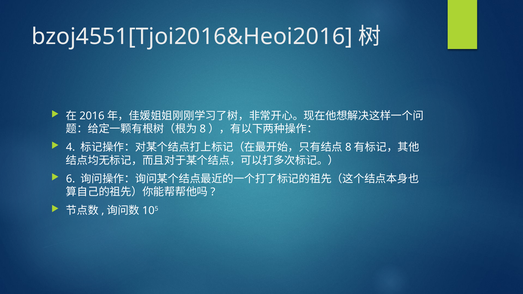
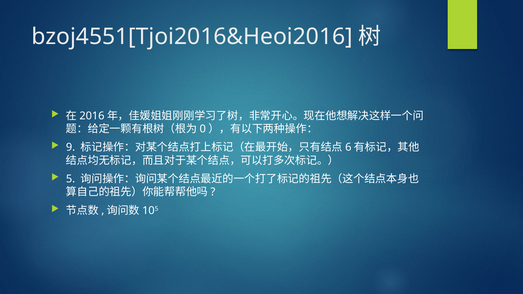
8: 8 -> 0 (203, 129)
4: 4 -> 9 (71, 147)
8: 8 -> 6 (348, 147)
6: 6 -> 5 (71, 179)
